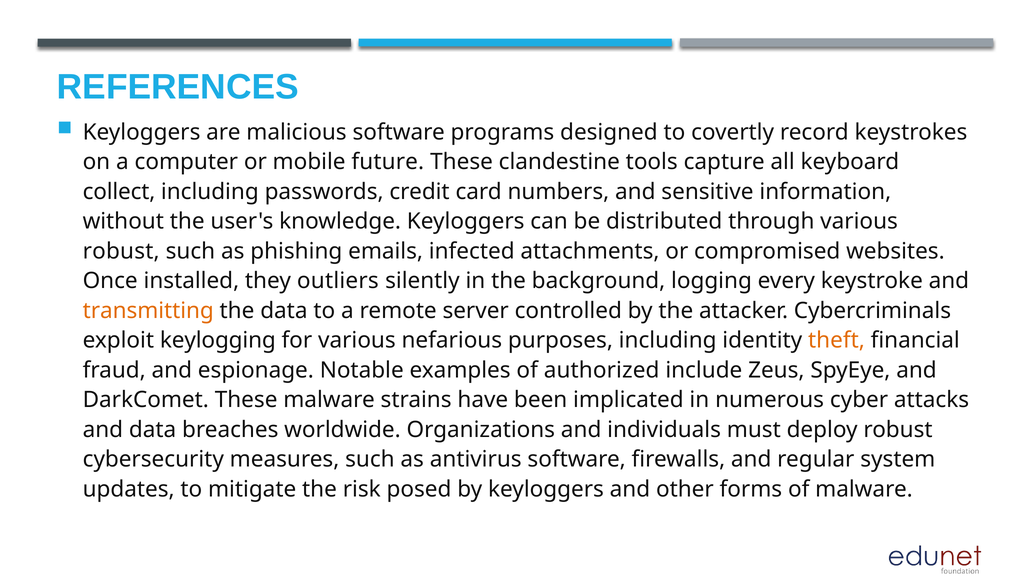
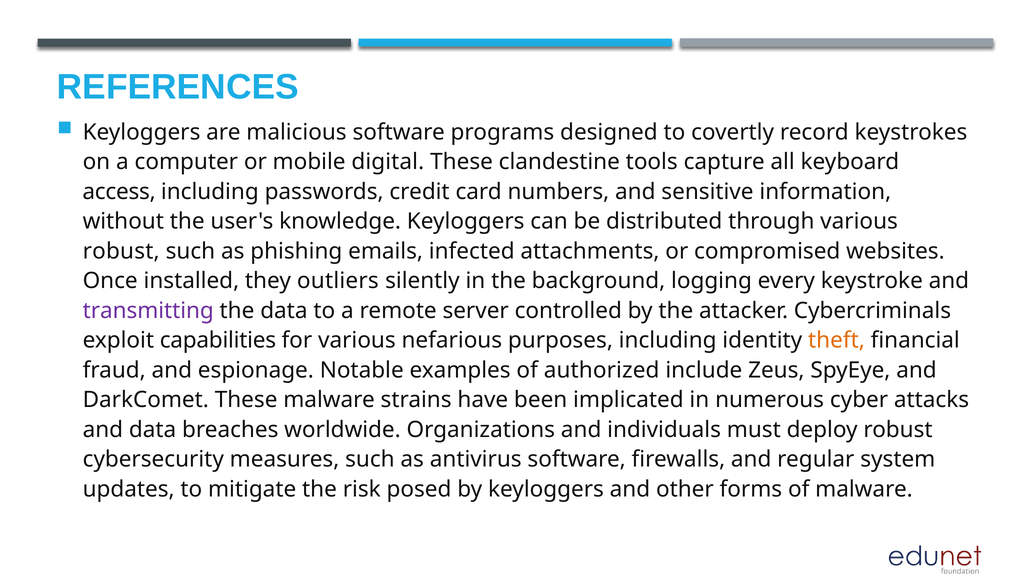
future: future -> digital (388, 162)
collect: collect -> access (119, 192)
transmitting colour: orange -> purple (148, 311)
keylogging: keylogging -> capabilities (218, 340)
